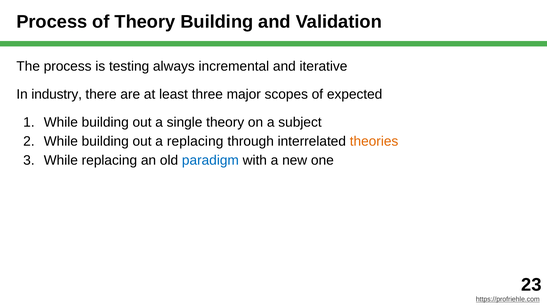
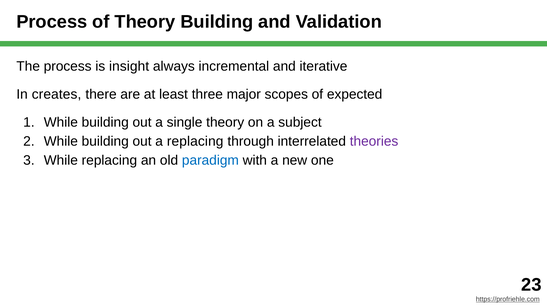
testing: testing -> insight (129, 66)
industry: industry -> creates (57, 94)
theories colour: orange -> purple (374, 141)
